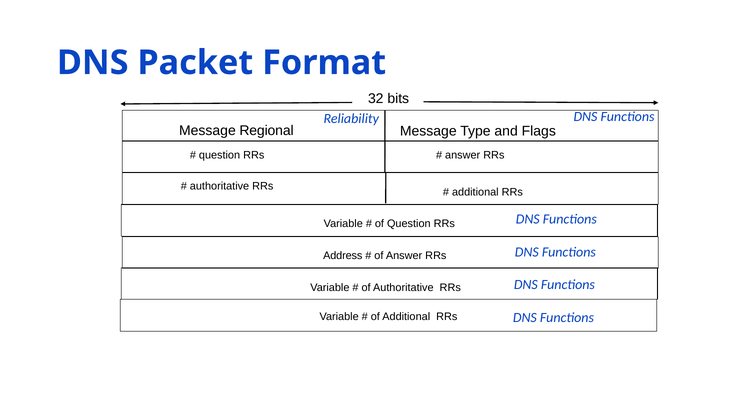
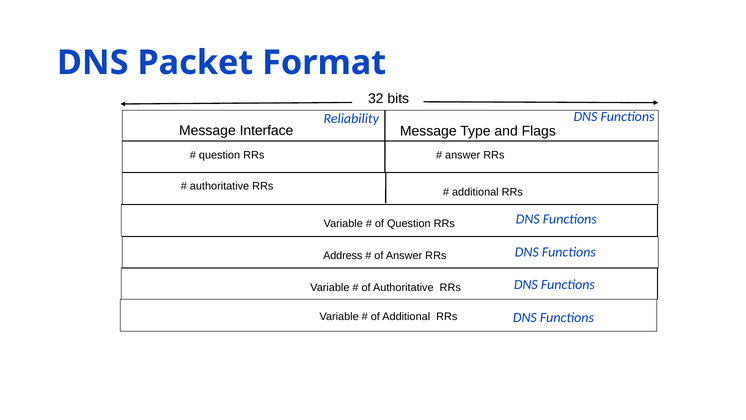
Regional: Regional -> Interface (266, 131)
